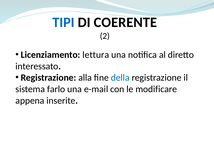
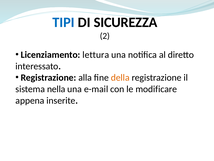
COERENTE: COERENTE -> SICUREZZA (126, 22)
della colour: blue -> orange (120, 77)
farlo: farlo -> nella (56, 89)
